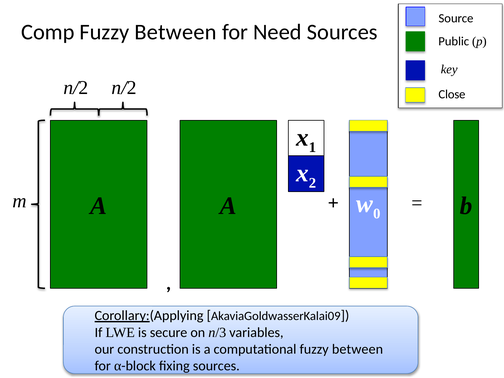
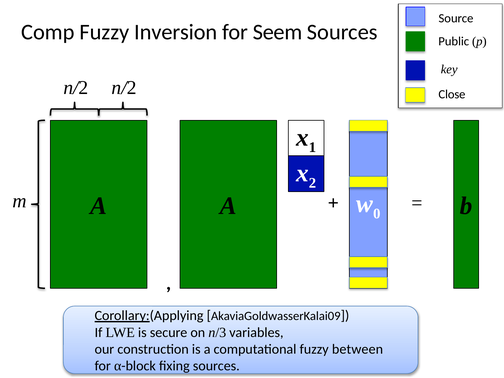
Comp Fuzzy Between: Between -> Inversion (176, 32)
Need: Need -> Seem (278, 32)
